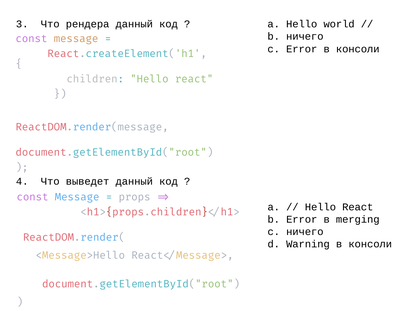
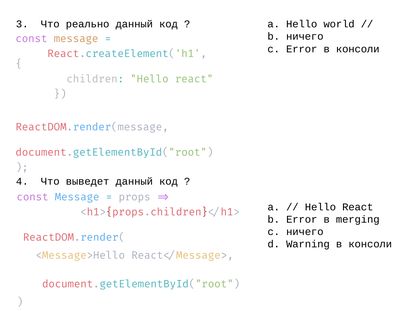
рендера: рендера -> реально (88, 24)
